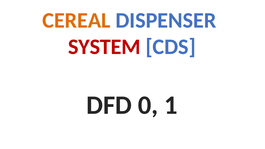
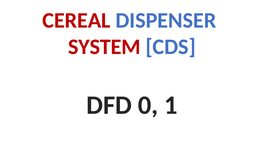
CEREAL colour: orange -> red (76, 20)
